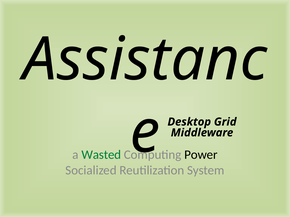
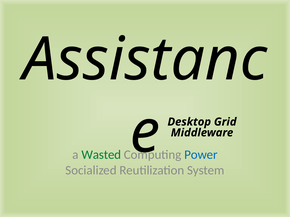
Power colour: black -> blue (201, 155)
